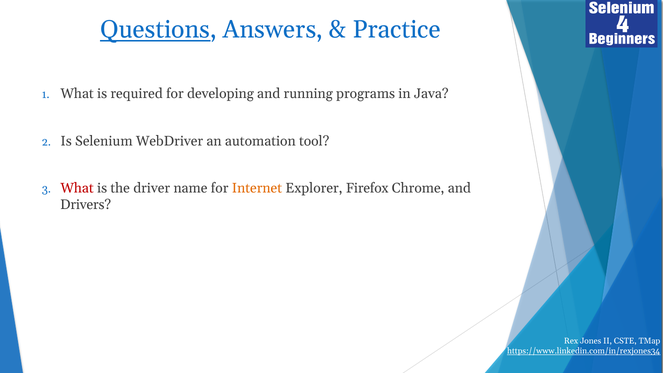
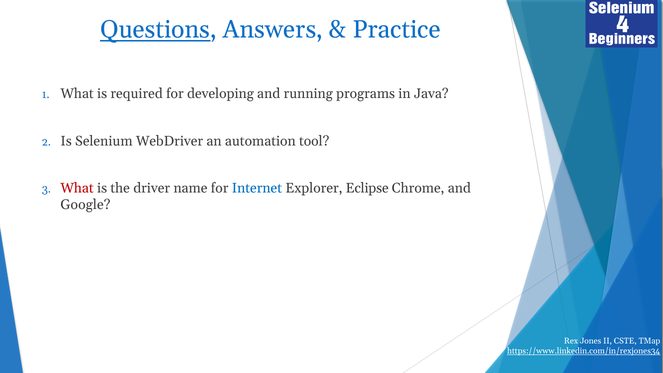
Internet colour: orange -> blue (257, 188)
Firefox: Firefox -> Eclipse (367, 188)
Drivers: Drivers -> Google (85, 205)
